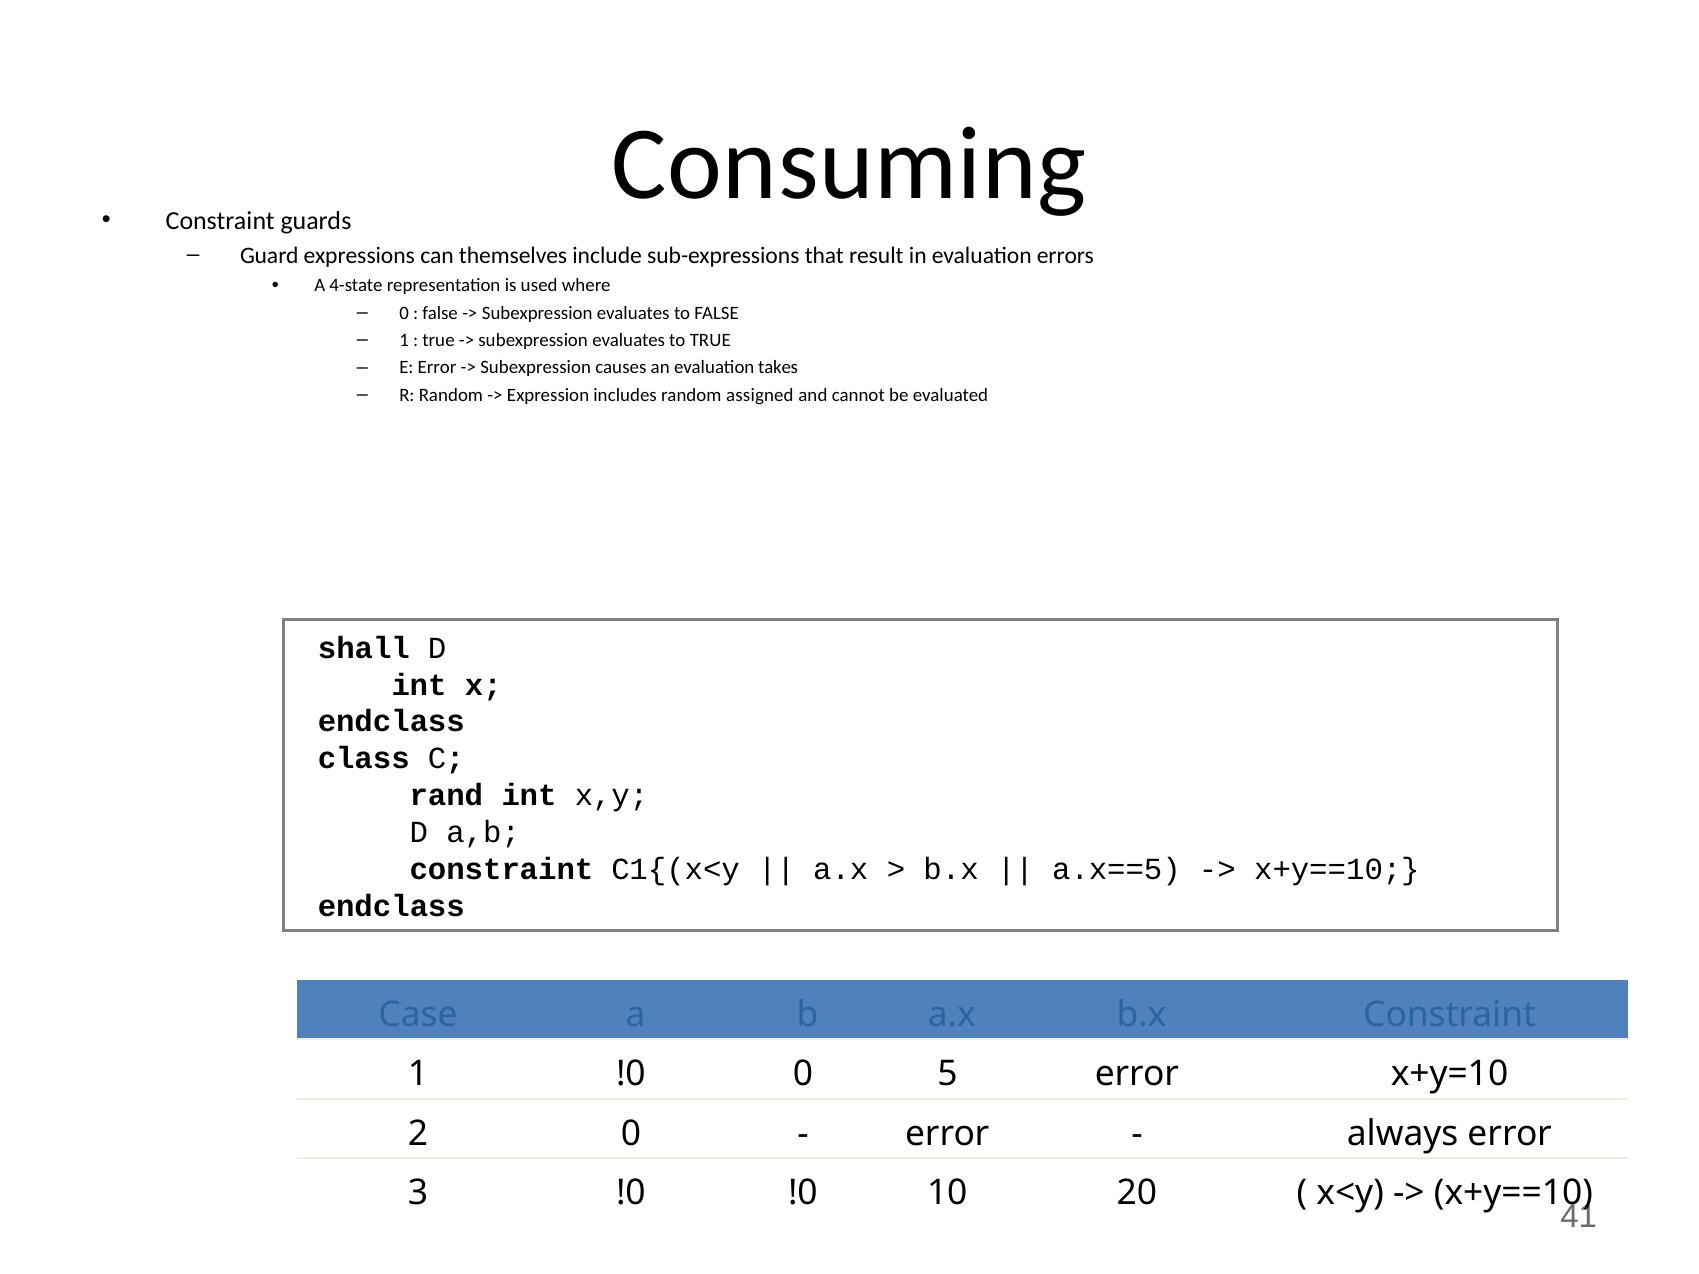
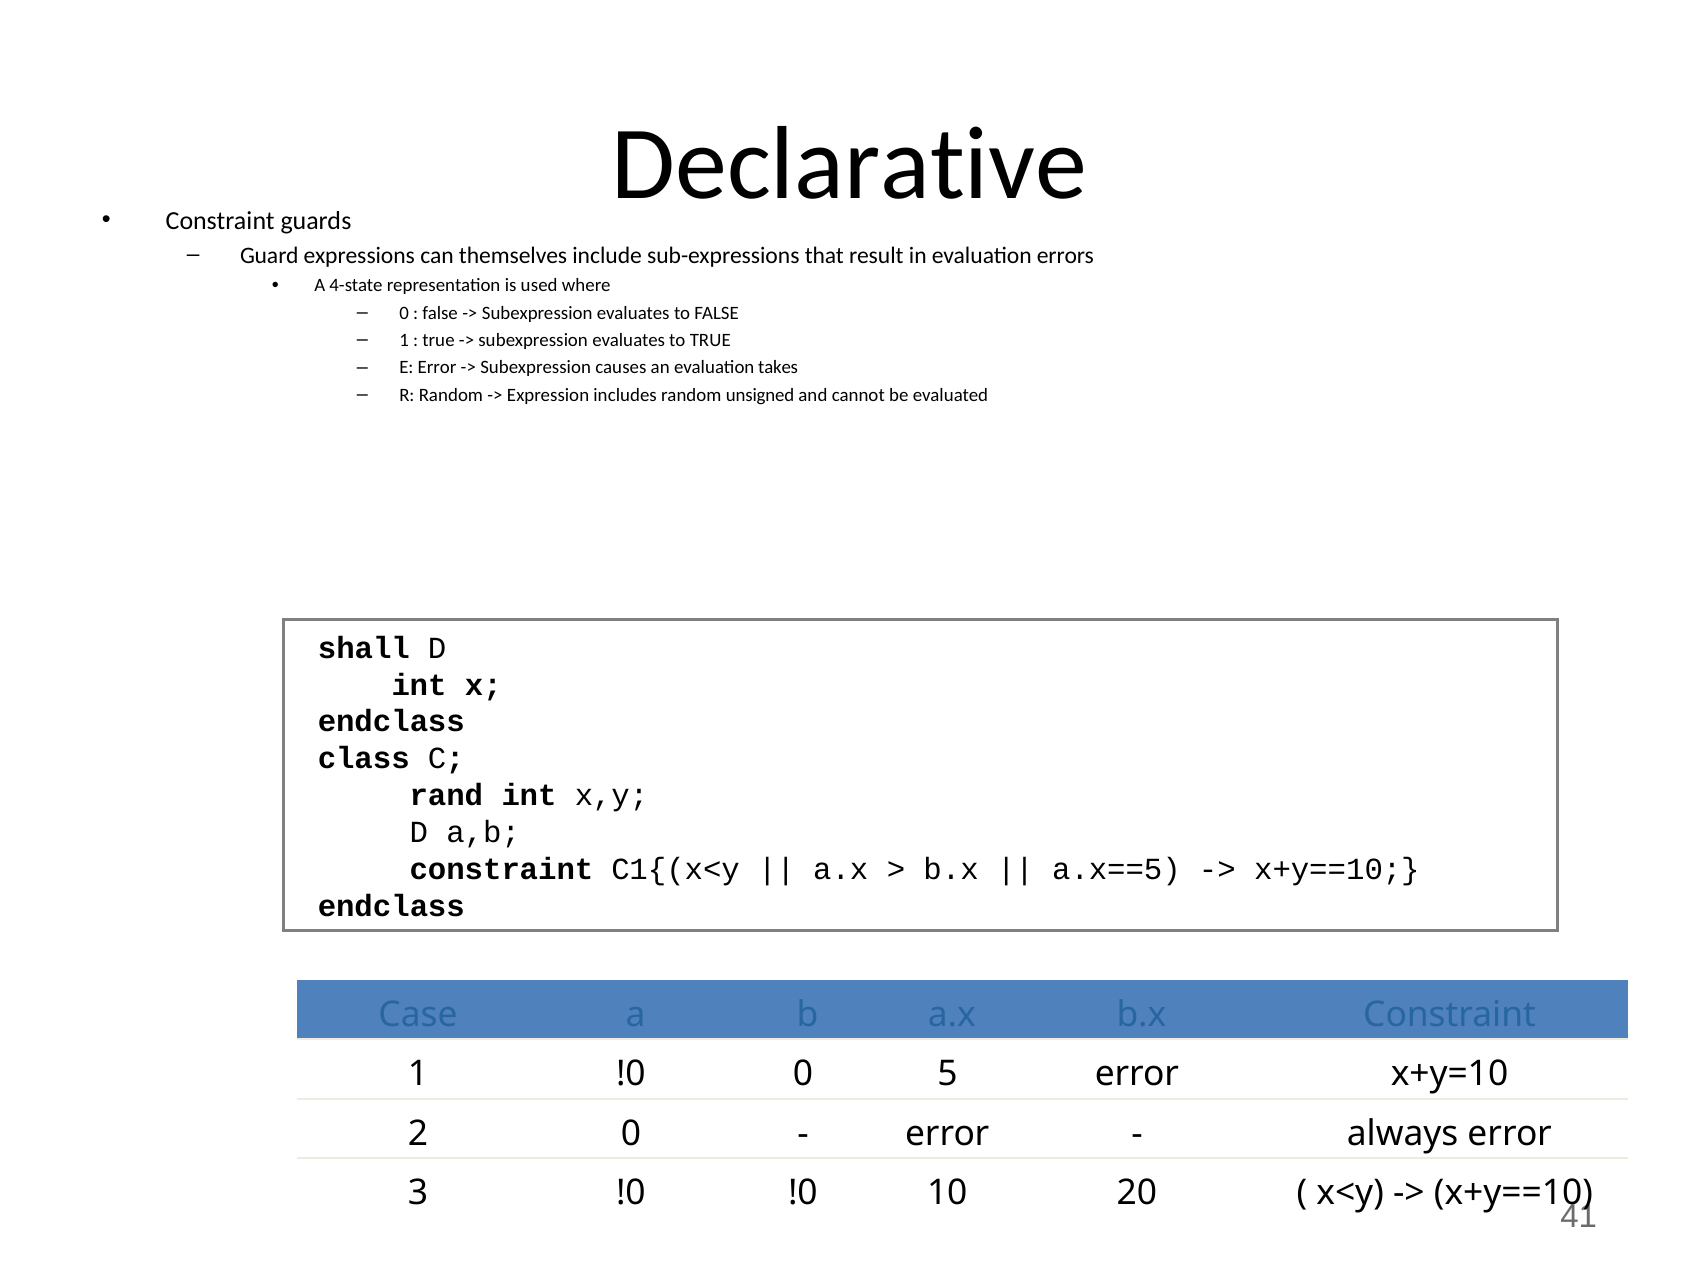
Consuming: Consuming -> Declarative (849, 164)
assigned: assigned -> unsigned (760, 395)
